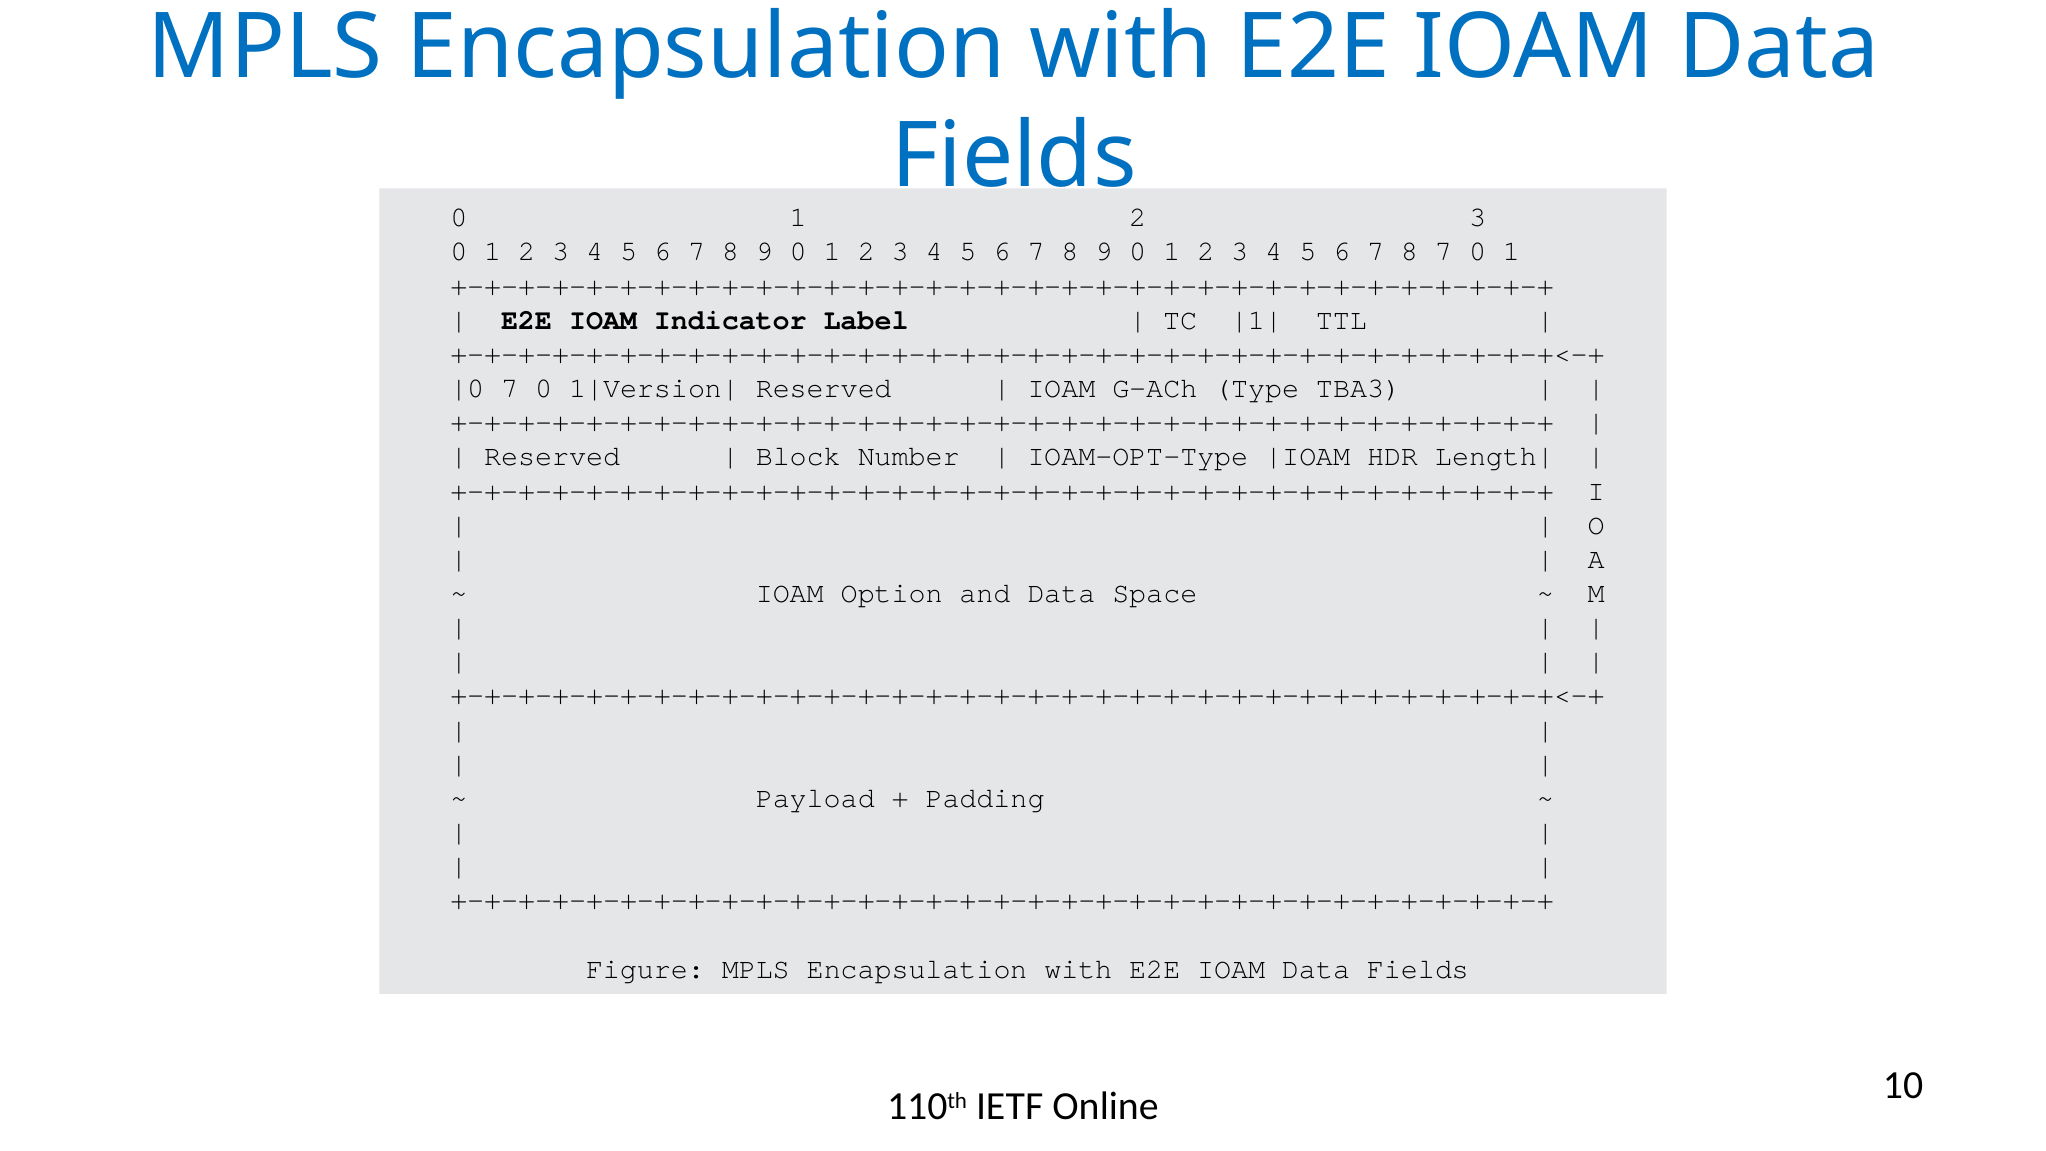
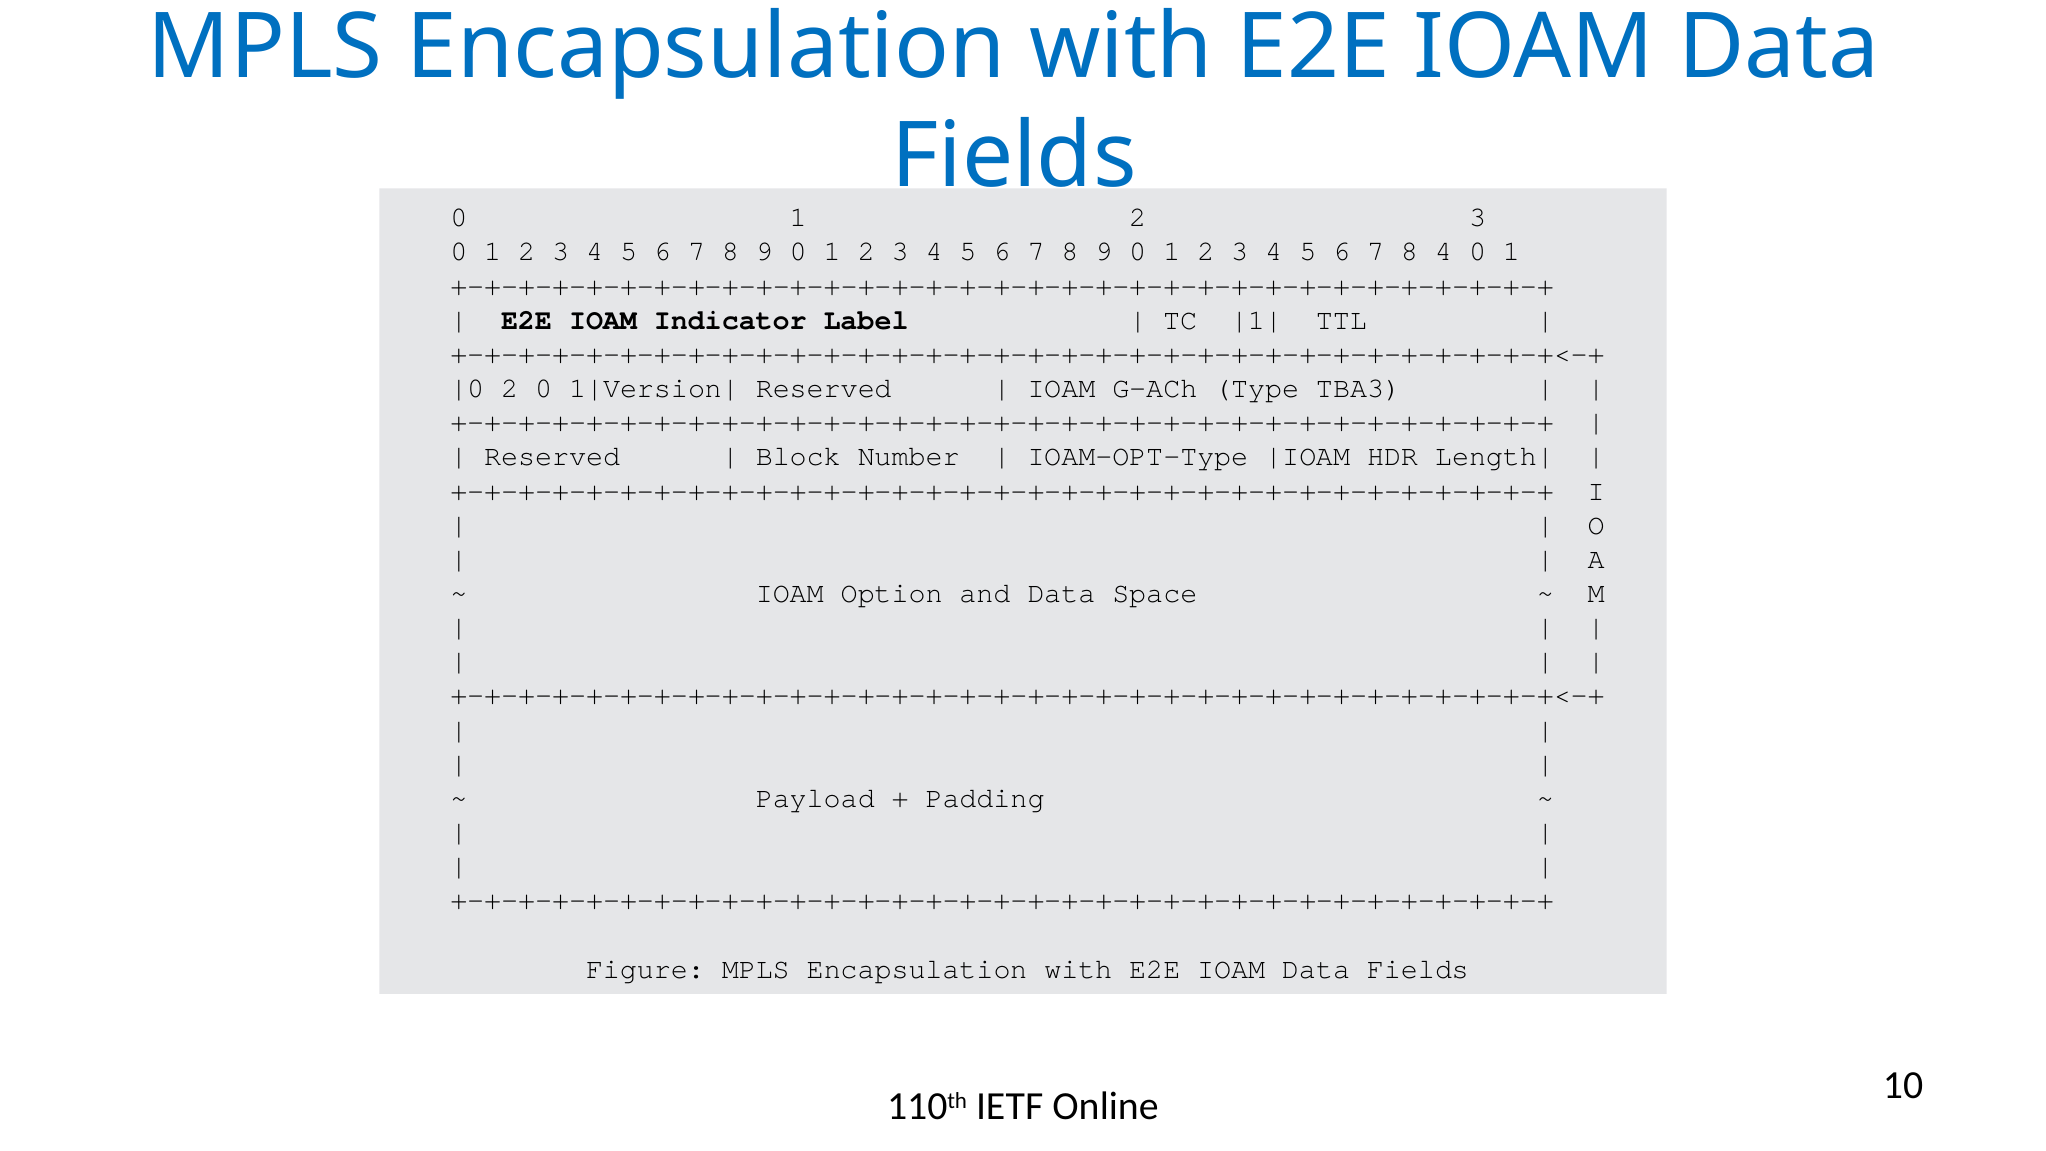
8 7: 7 -> 4 (1444, 252)
7: 7 -> 2 (510, 388)
